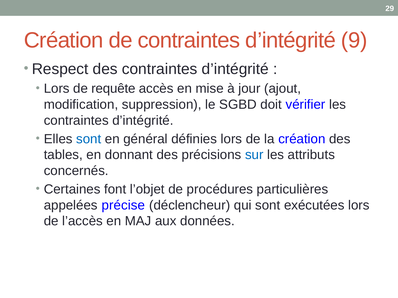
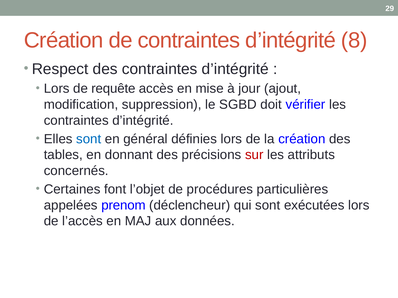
9: 9 -> 8 (354, 40)
sur colour: blue -> red (254, 155)
précise: précise -> prenom (123, 206)
